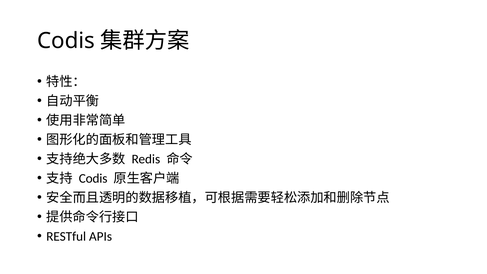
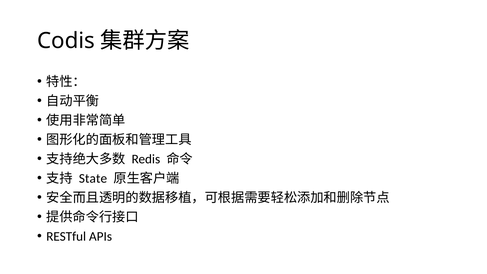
Codis: Codis -> State (93, 178)
